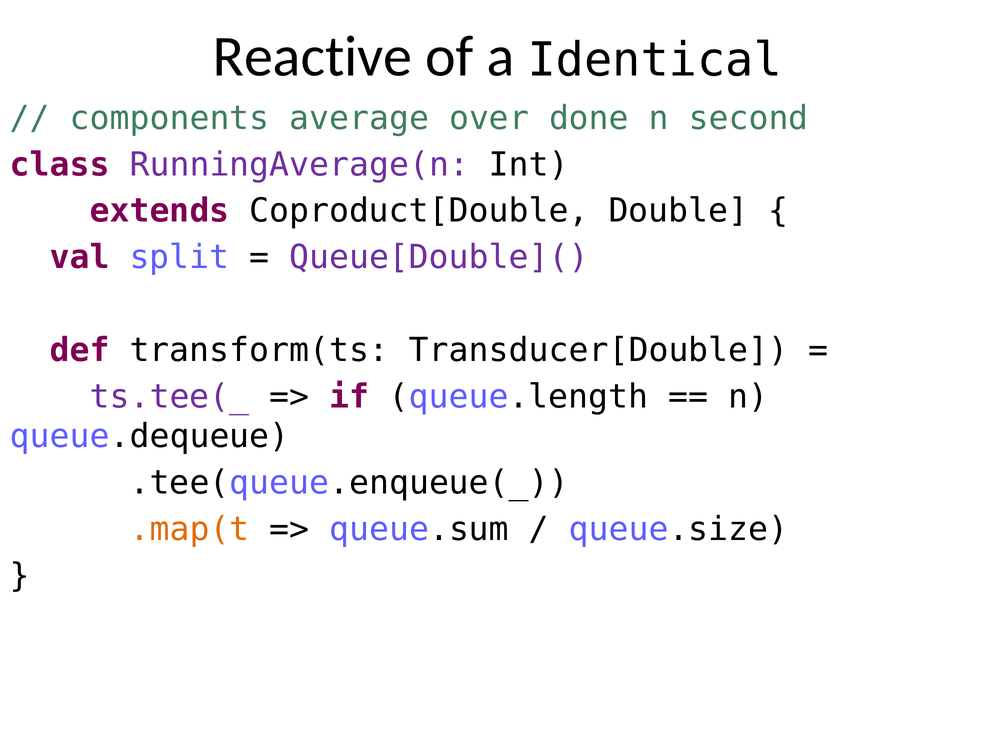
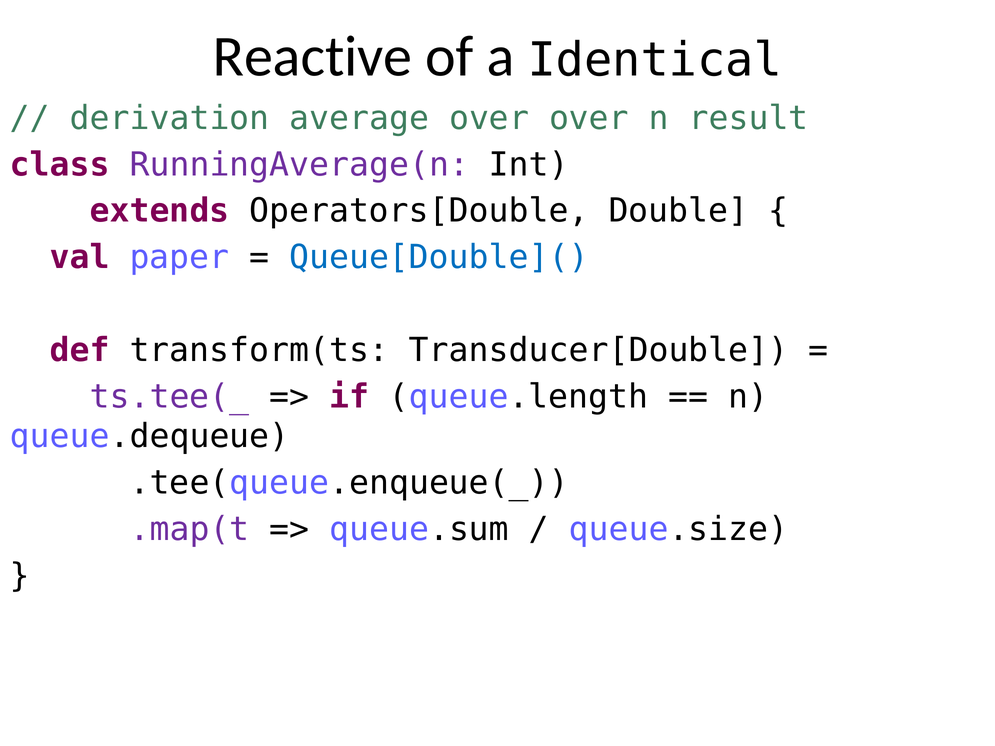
components: components -> derivation (170, 118)
over done: done -> over (589, 118)
second: second -> result (749, 118)
Coproduct[Double: Coproduct[Double -> Operators[Double (419, 211)
split: split -> paper (179, 258)
Queue[Double]( colour: purple -> blue (439, 258)
.map(t colour: orange -> purple (190, 529)
